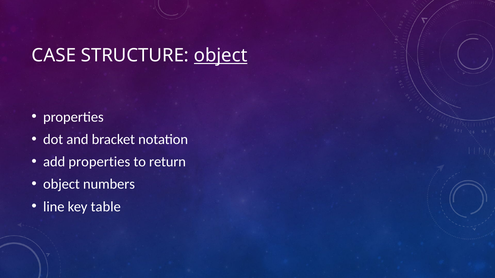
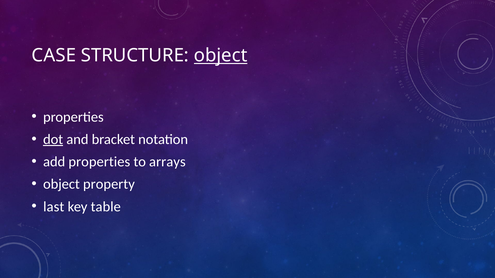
dot underline: none -> present (53, 140)
return: return -> arrays (167, 162)
numbers: numbers -> property (109, 184)
line: line -> last (54, 207)
